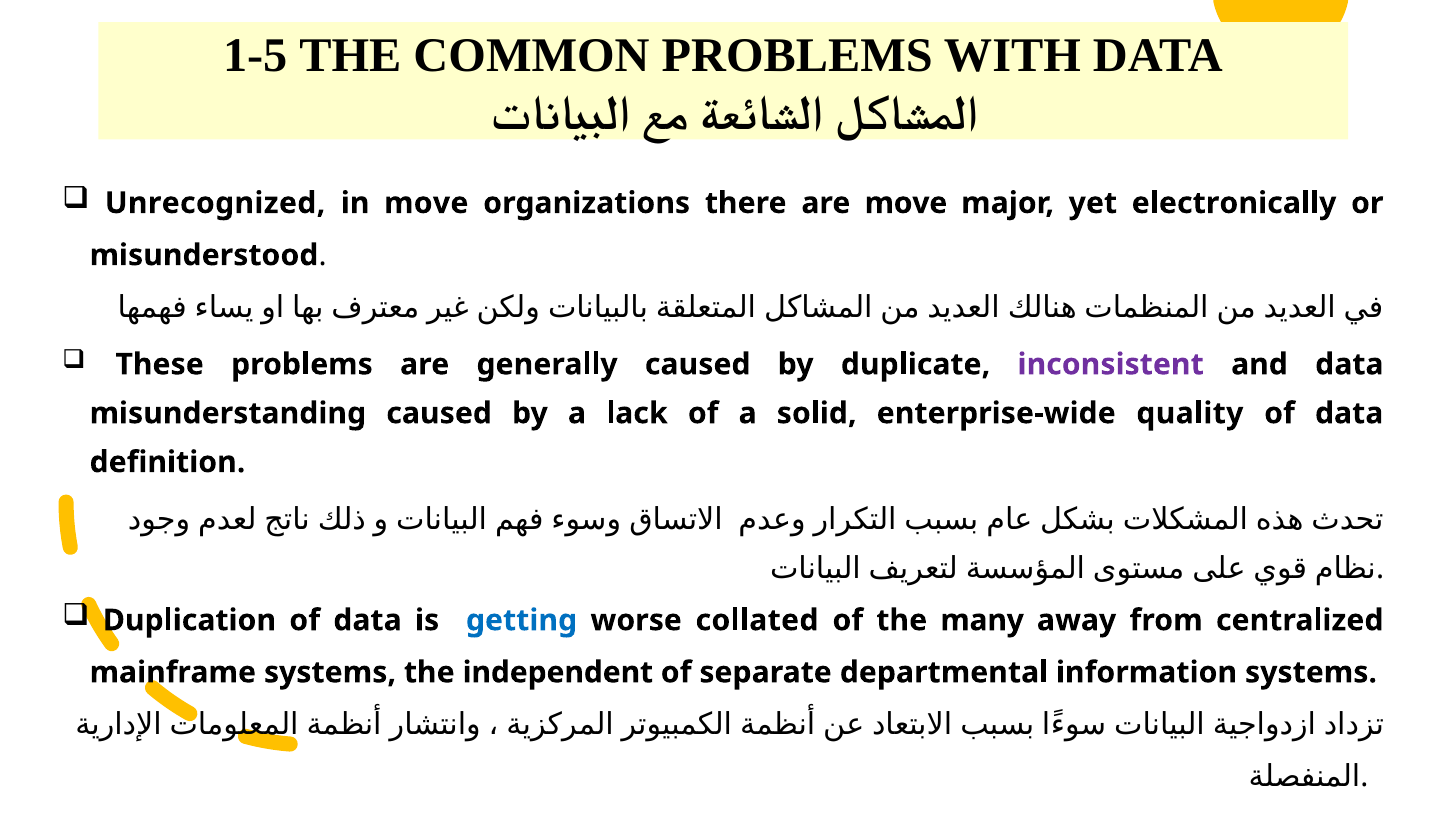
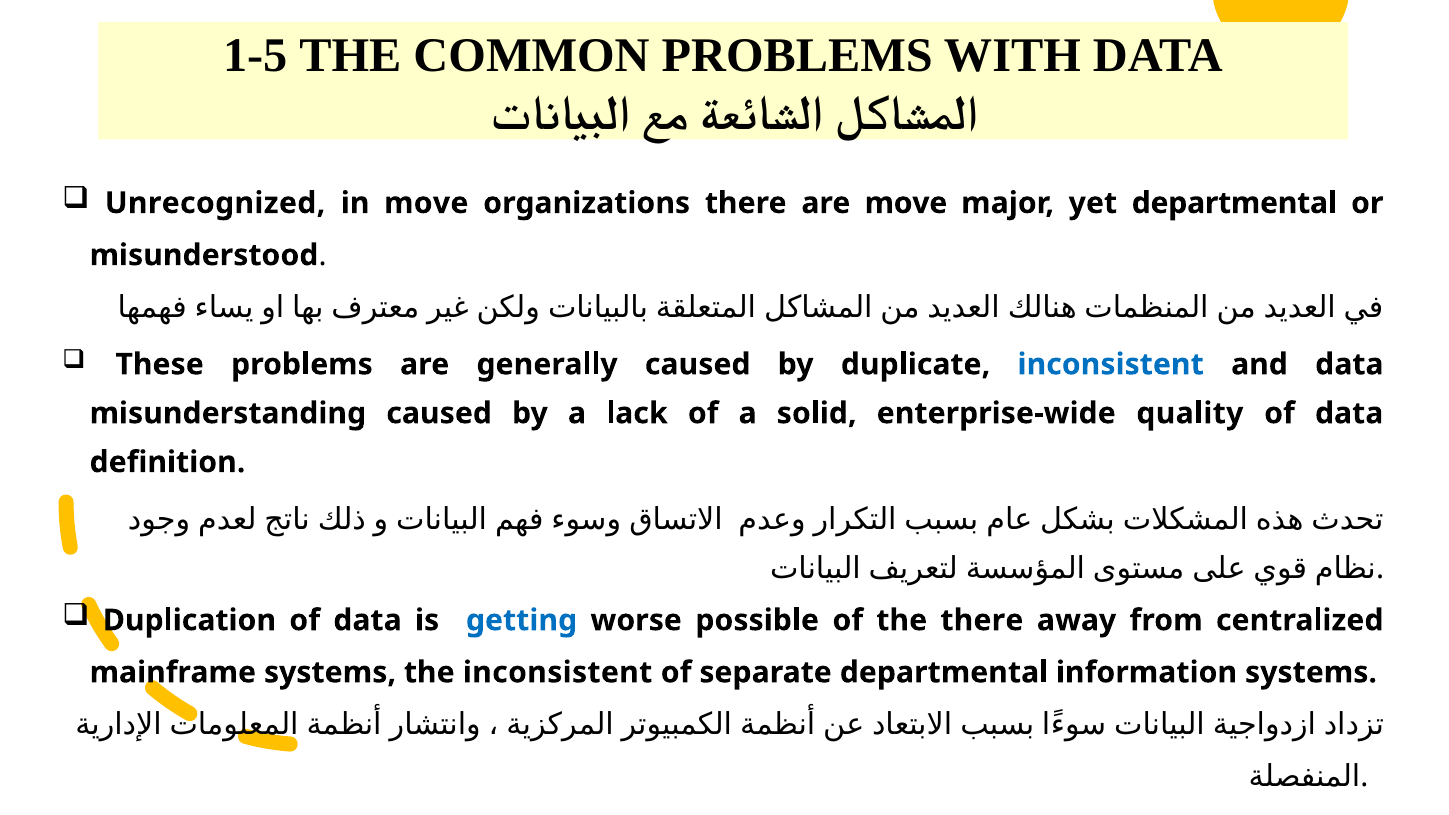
yet electronically: electronically -> departmental (1234, 203)
inconsistent colour: purple -> blue (1111, 364)
collated: collated -> possible (757, 620)
the many: many -> there (982, 620)
the independent: independent -> inconsistent (558, 672)
